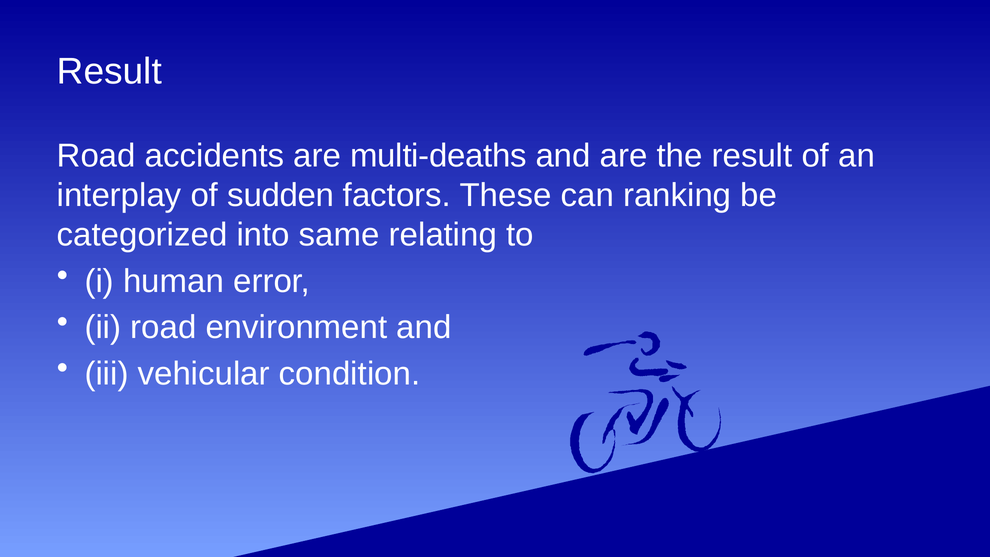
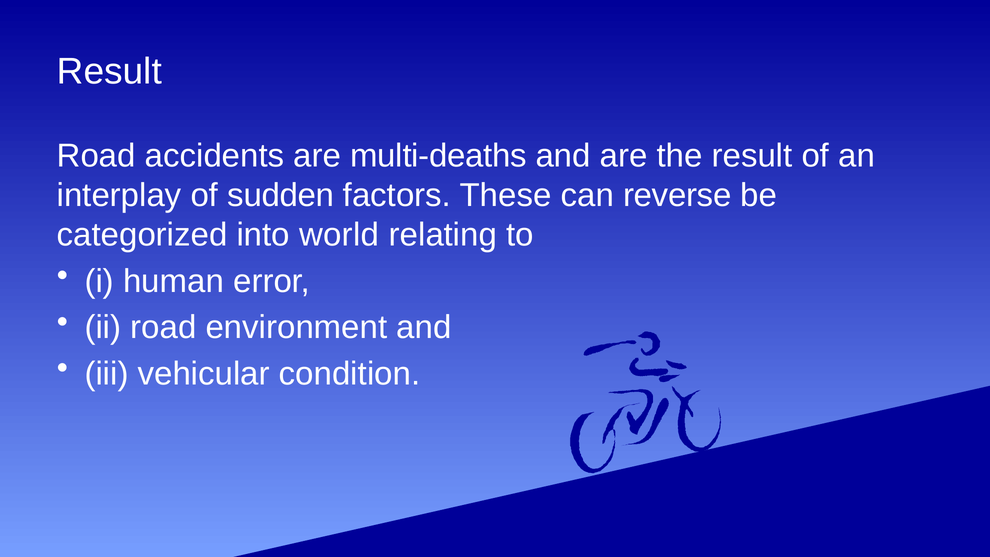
ranking: ranking -> reverse (677, 195)
same: same -> world (339, 235)
